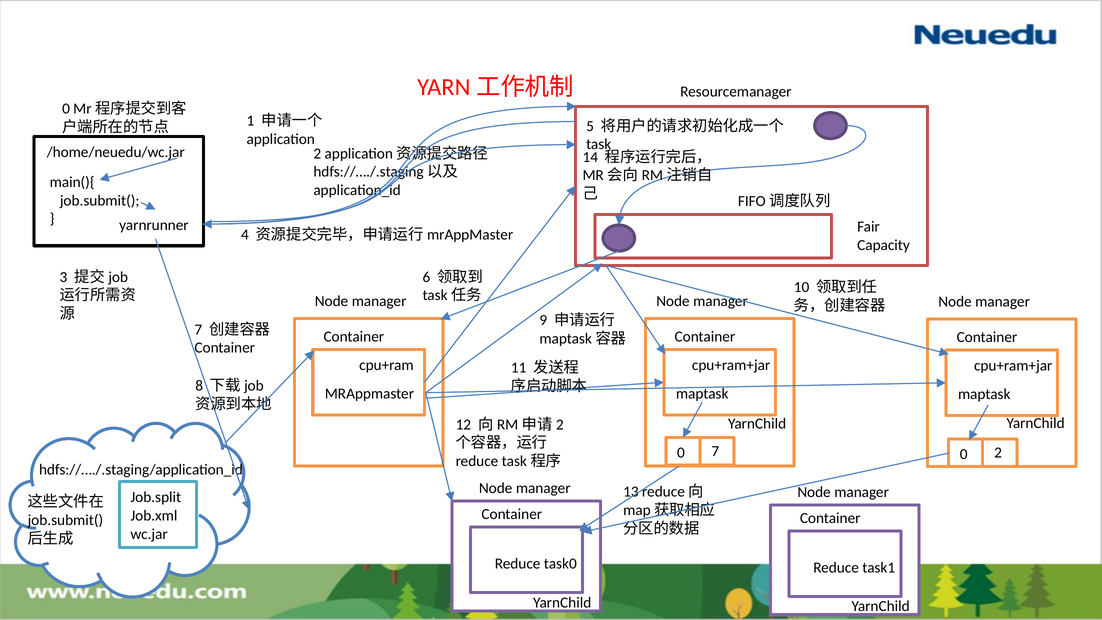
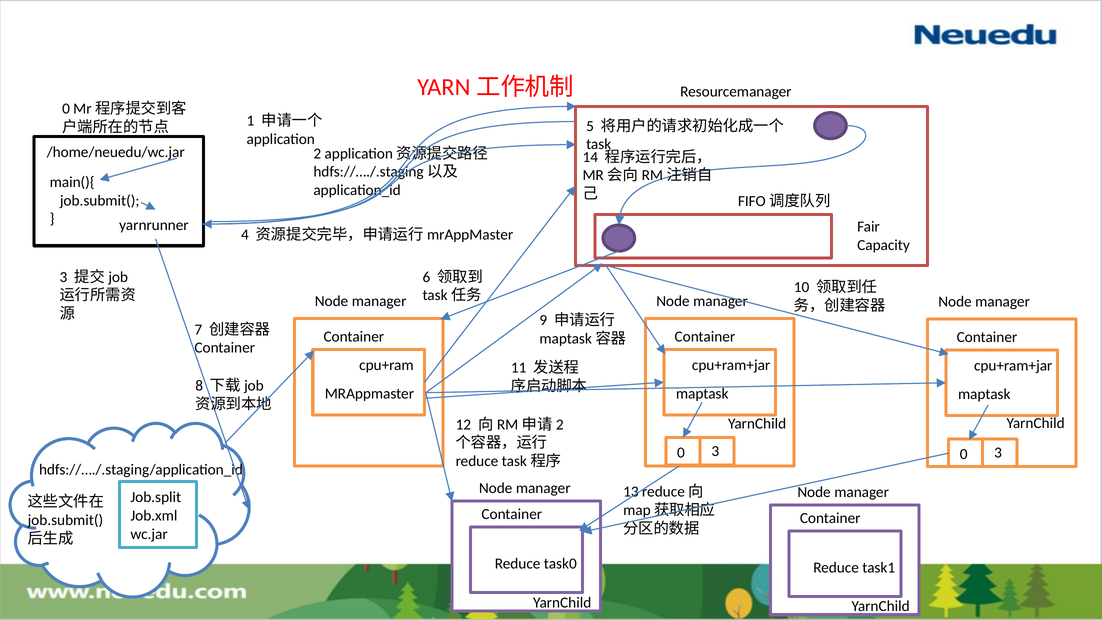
7: 7 -> 3 (715, 451)
2: 2 -> 3 (998, 452)
